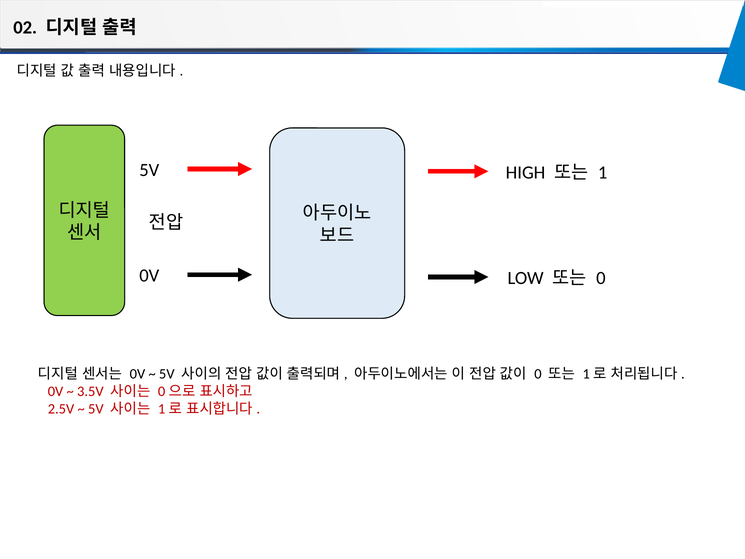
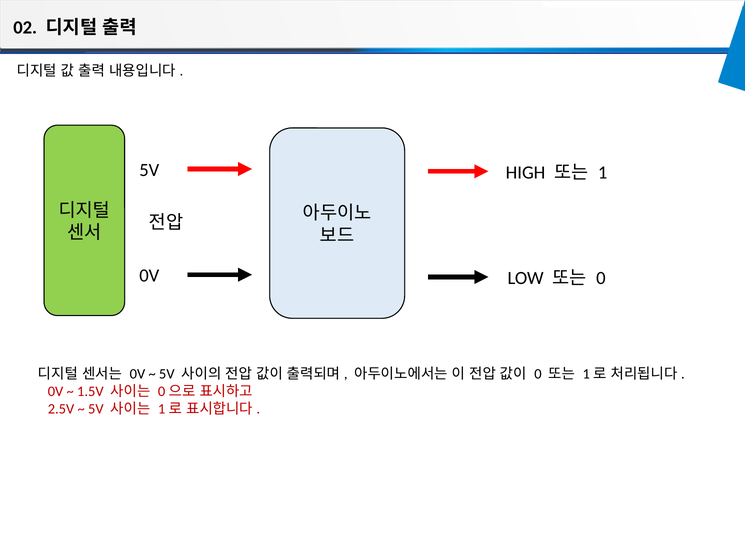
3.5V: 3.5V -> 1.5V (90, 391)
